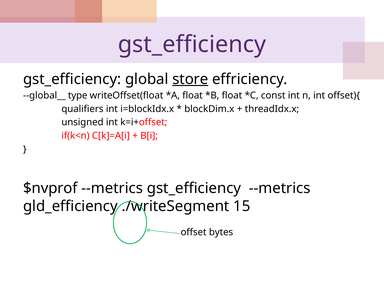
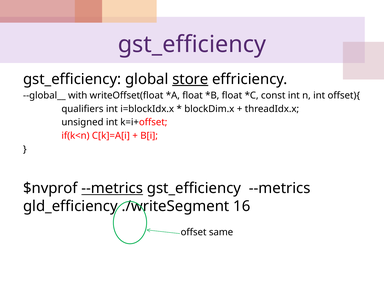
type: type -> with (78, 95)
--metrics underline: none -> present (112, 188)
15: 15 -> 16 (242, 206)
bytes: bytes -> same (221, 232)
